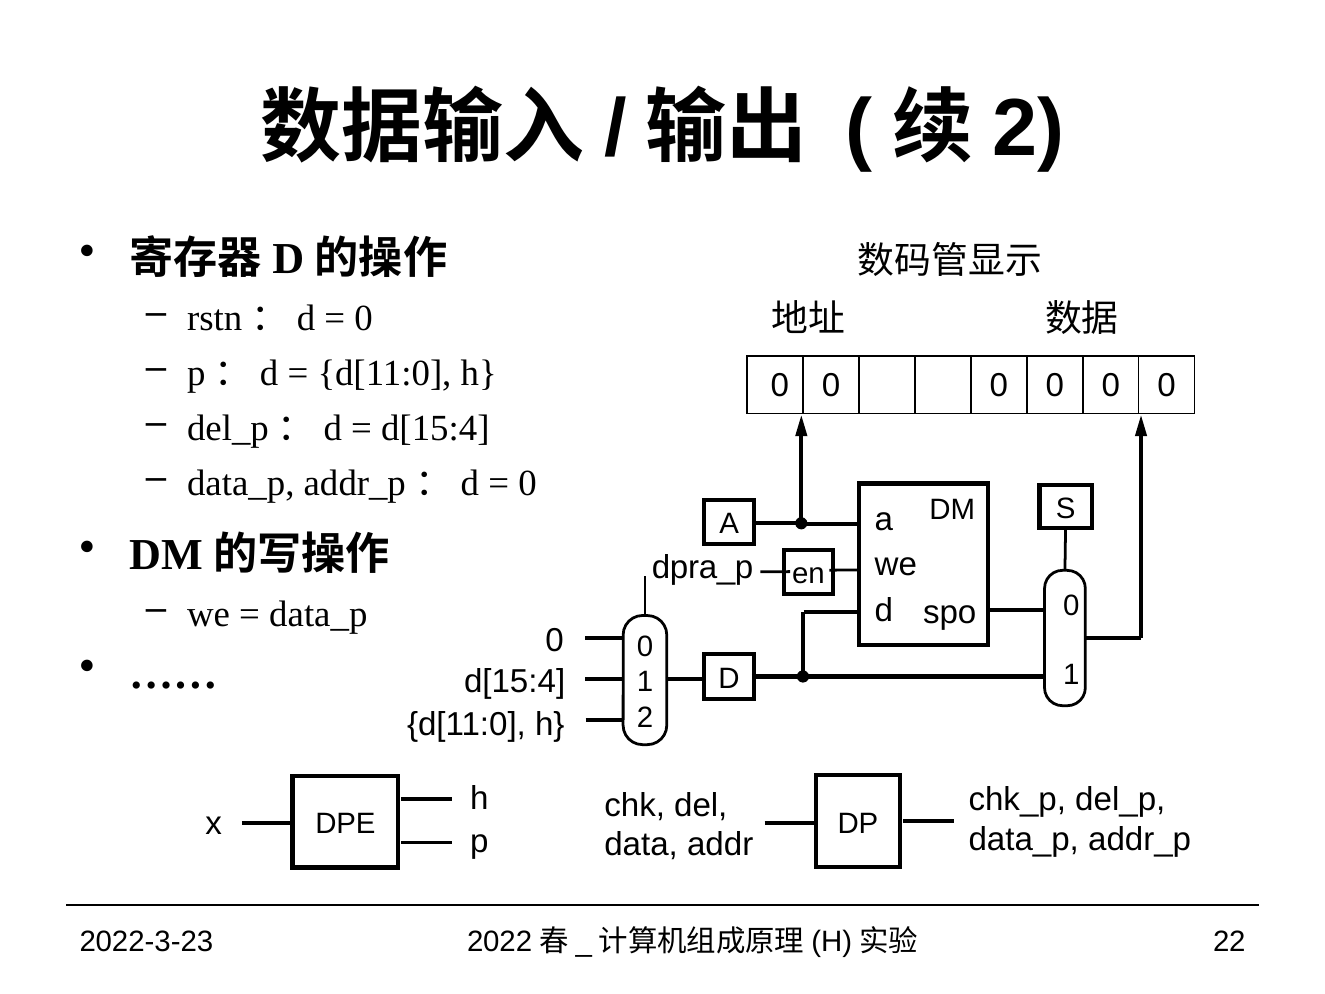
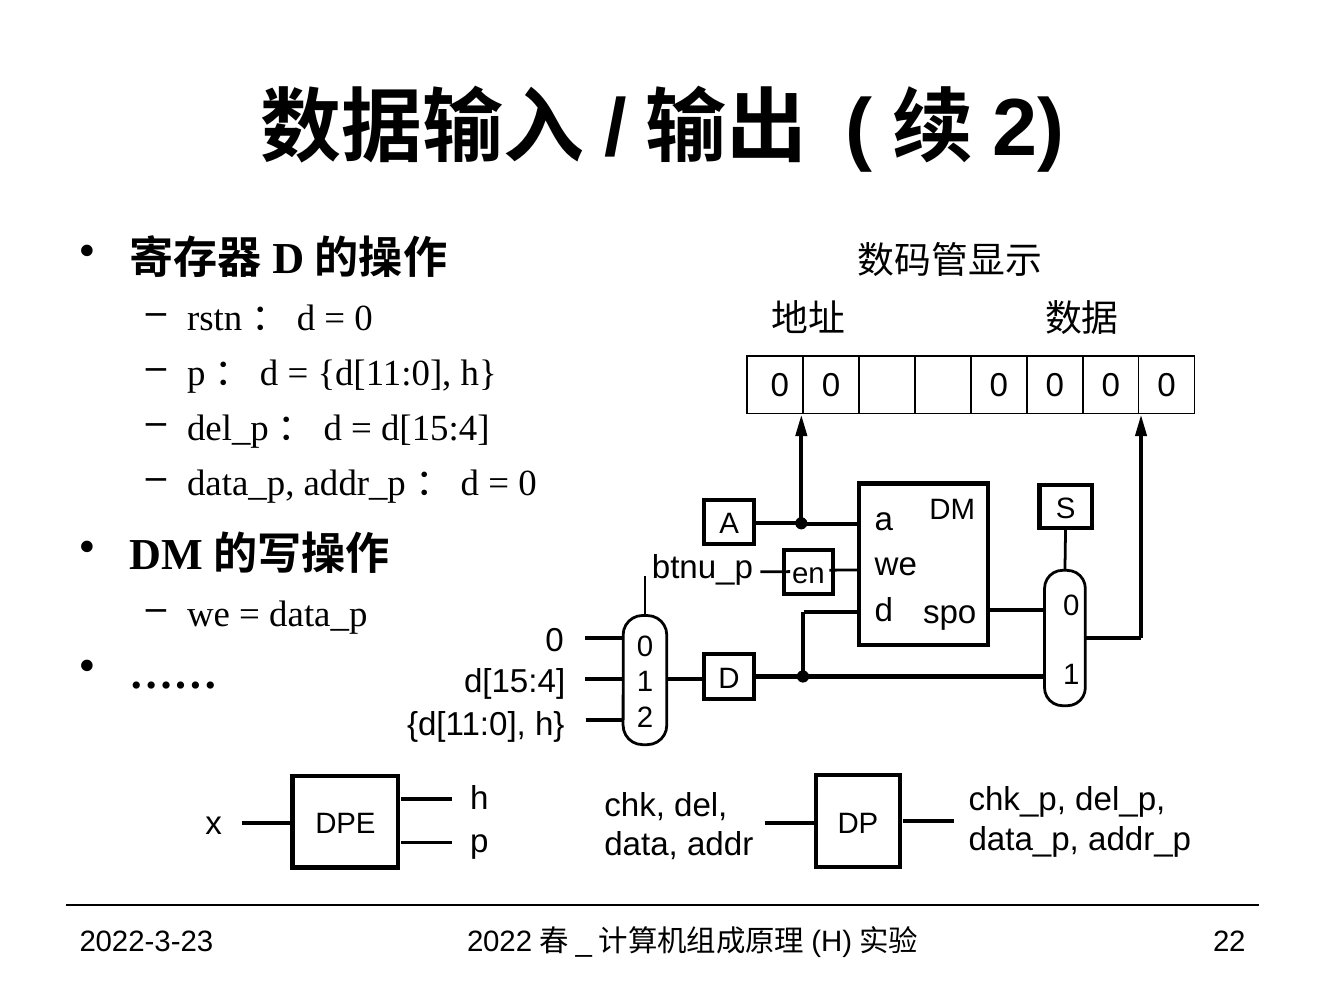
dpra_p: dpra_p -> btnu_p (702, 568)
